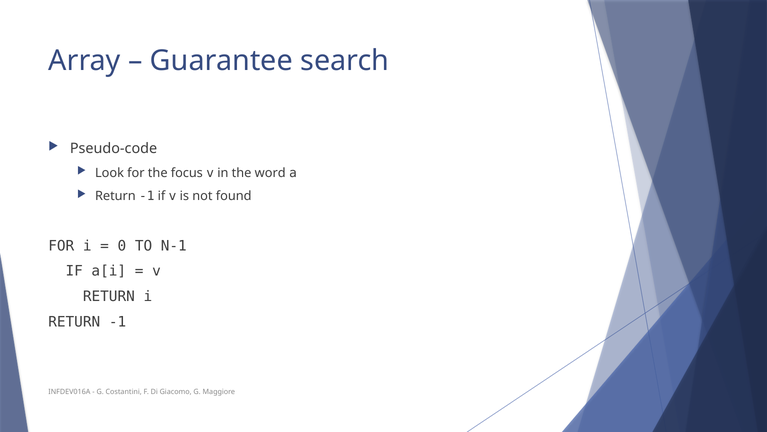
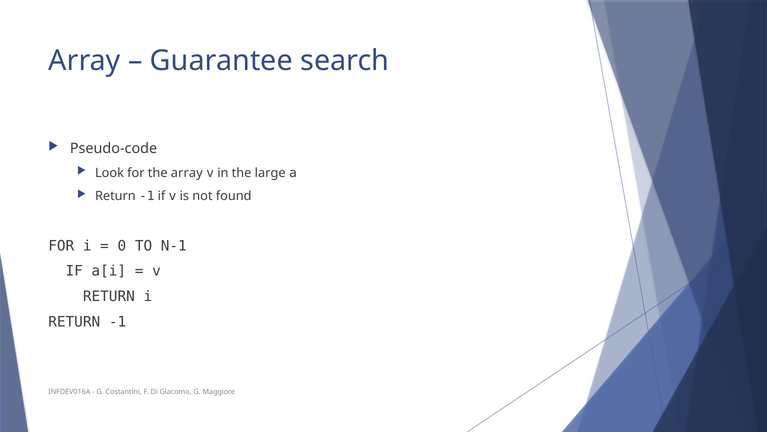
the focus: focus -> array (187, 173)
word: word -> large (270, 173)
